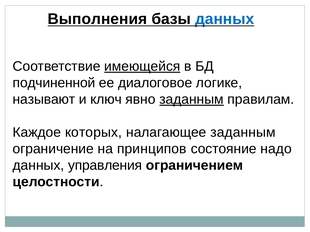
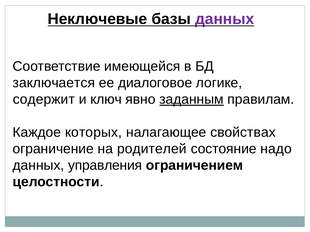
Выполнения: Выполнения -> Неключевые (97, 19)
данных colour: blue -> purple (225, 19)
имеющейся underline: present -> none (142, 66)
подчиненной: подчиненной -> заключается (54, 83)
называют: называют -> содержит (44, 100)
налагающее заданным: заданным -> свойствах (243, 133)
принципов: принципов -> родителей (152, 149)
